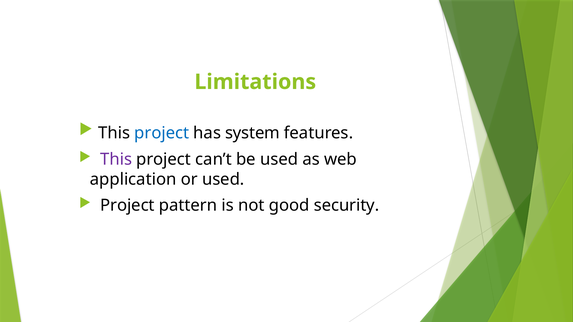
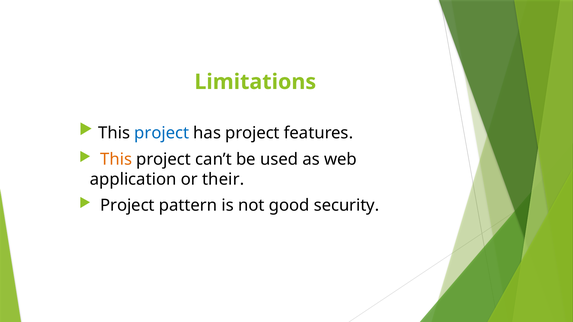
has system: system -> project (252, 133)
This colour: purple -> orange (116, 160)
or used: used -> their (223, 180)
